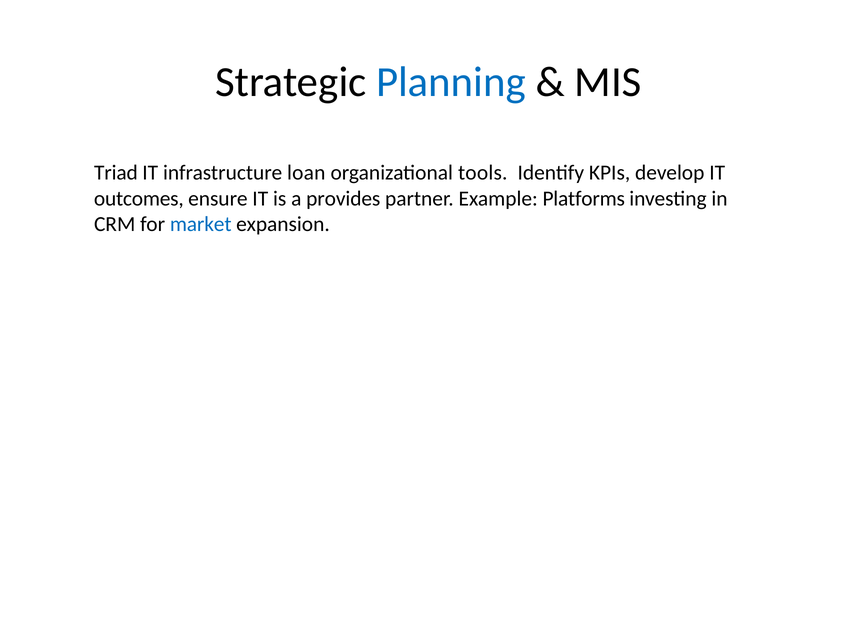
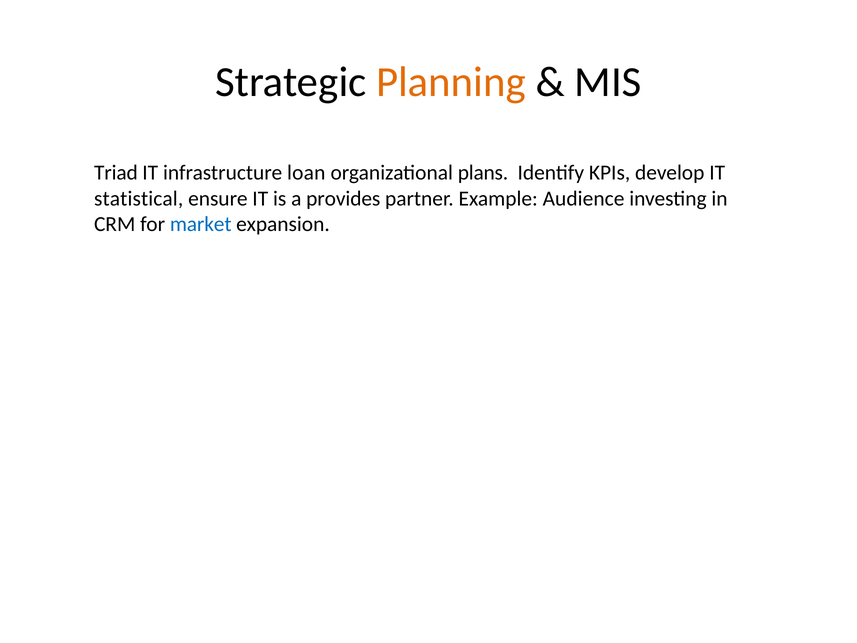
Planning colour: blue -> orange (451, 82)
tools: tools -> plans (483, 173)
outcomes: outcomes -> statistical (139, 199)
Platforms: Platforms -> Audience (584, 199)
